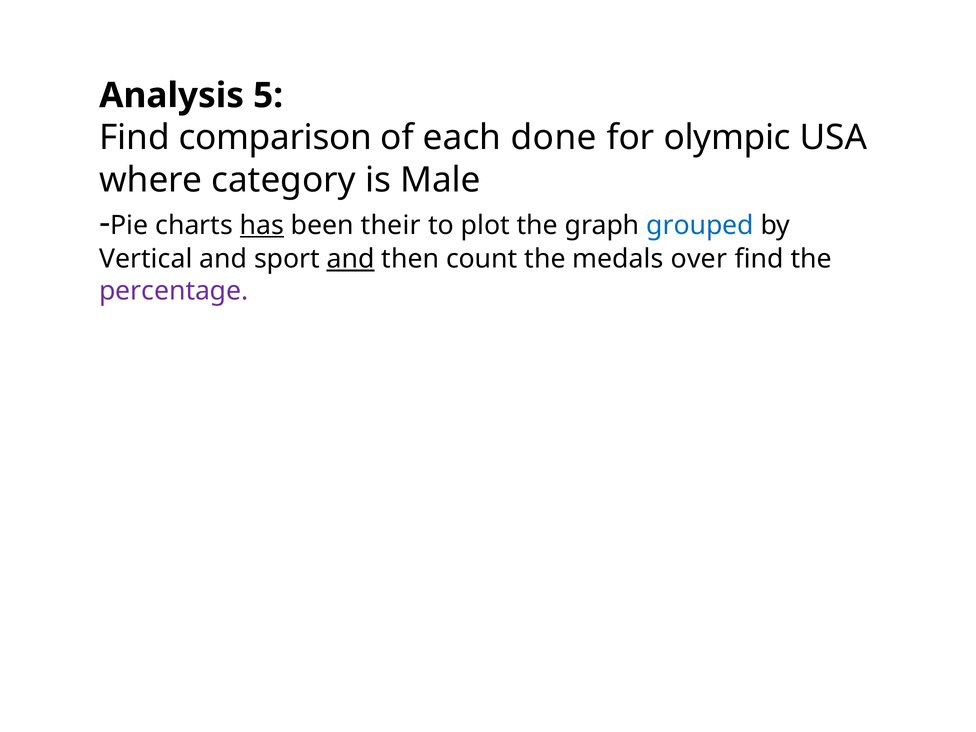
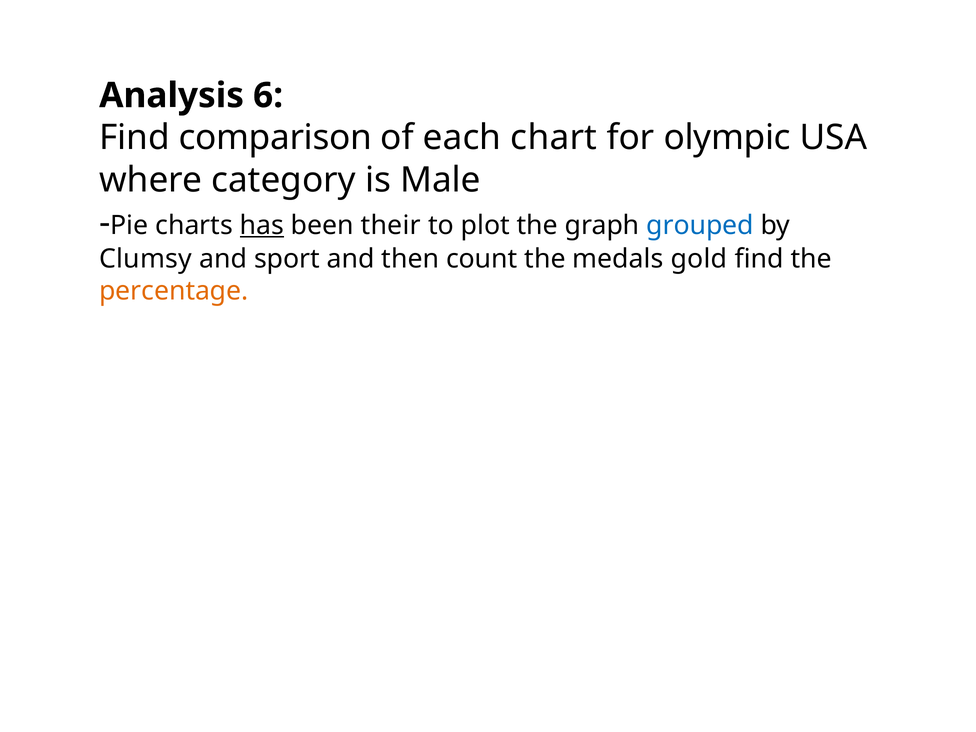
5: 5 -> 6 (268, 96)
done: done -> chart (554, 138)
Vertical: Vertical -> Clumsy (146, 259)
and underline: present -> none (351, 259)
over: over -> gold (699, 259)
percentage colour: purple -> orange (174, 291)
